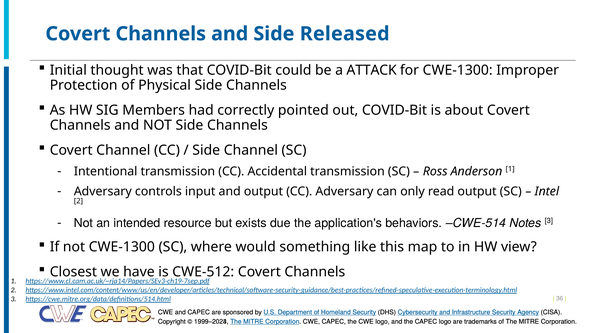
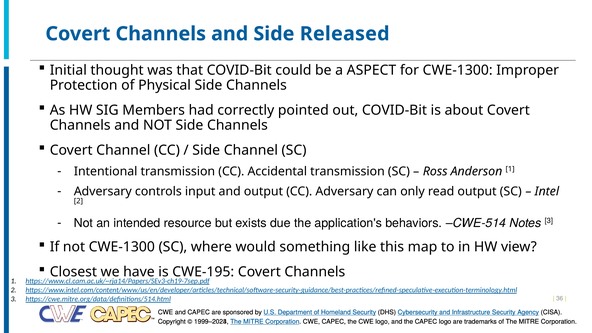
ATTACK: ATTACK -> ASPECT (371, 70)
CWE-512: CWE-512 -> CWE-195 (203, 272)
